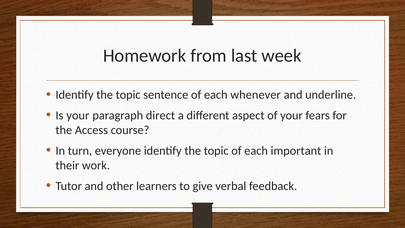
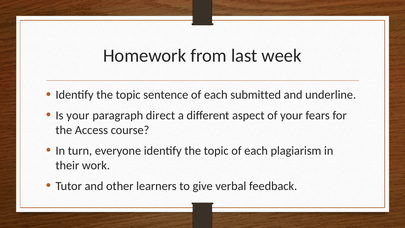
whenever: whenever -> submitted (256, 95)
important: important -> plagiarism (296, 151)
